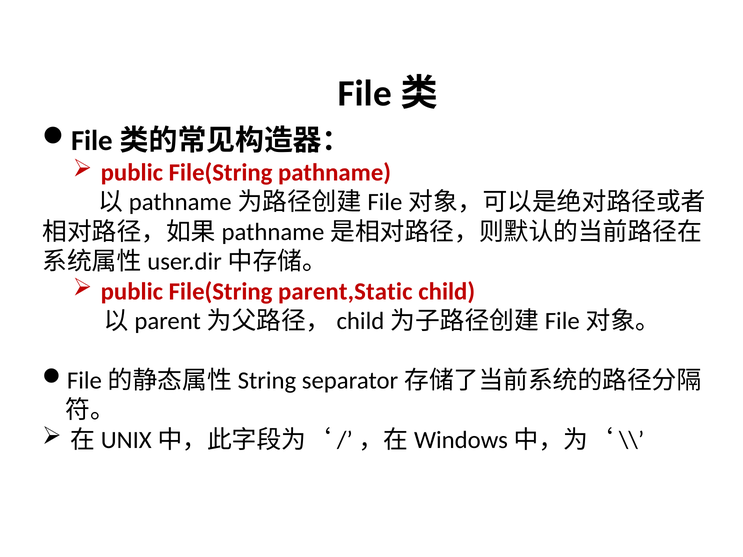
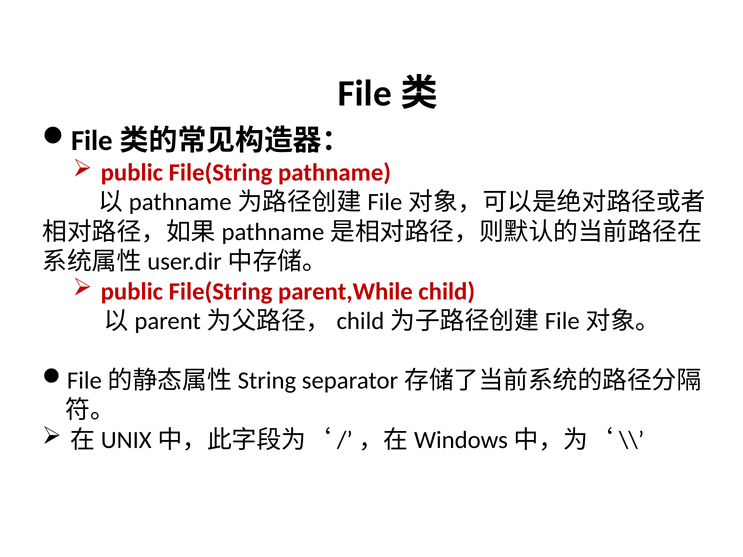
parent,Static: parent,Static -> parent,While (345, 292)
